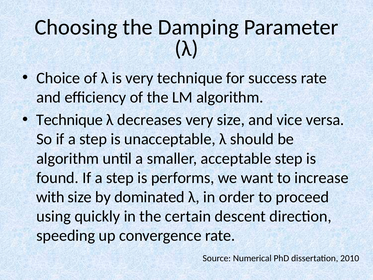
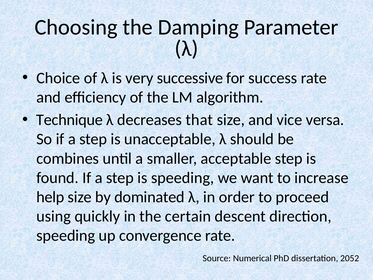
very technique: technique -> successive (190, 78)
decreases very: very -> that (199, 120)
algorithm: algorithm -> combines (68, 158)
is performs: performs -> speeding (183, 178)
with: with -> help (50, 197)
2010: 2010 -> 2052 (350, 258)
